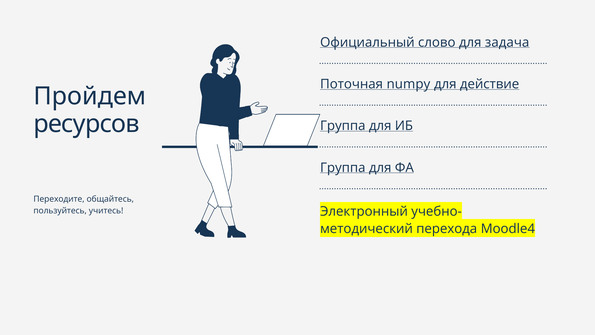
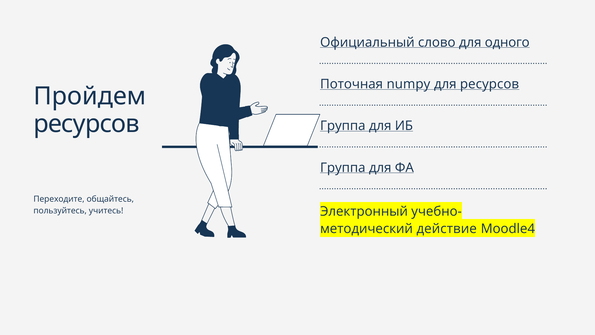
задача: задача -> одного (507, 42)
для действие: действие -> ресурсов (490, 84)
перехода: перехода -> действие (447, 229)
